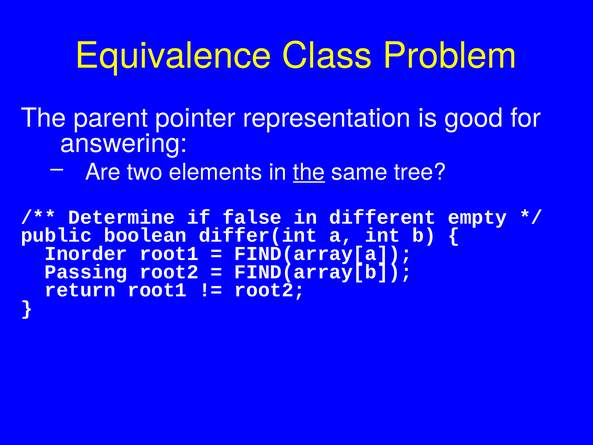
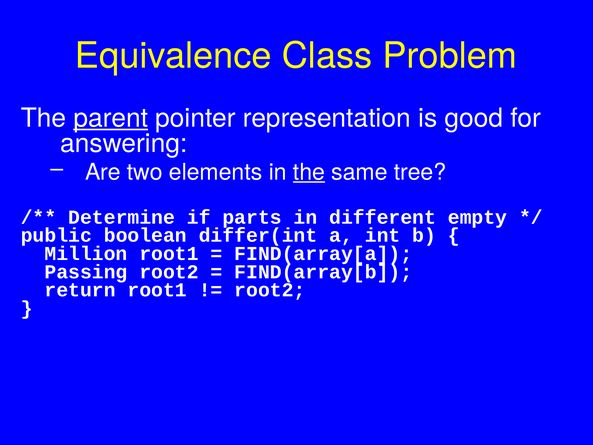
parent underline: none -> present (111, 118)
false: false -> parts (252, 217)
Inorder: Inorder -> Million (86, 253)
